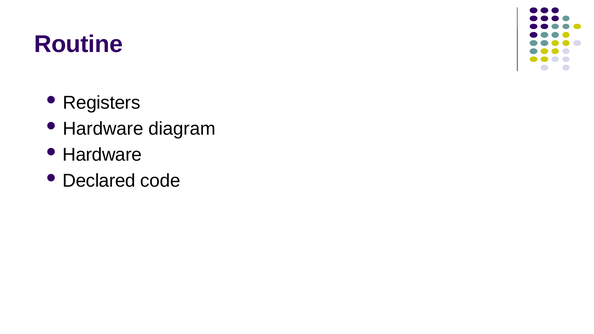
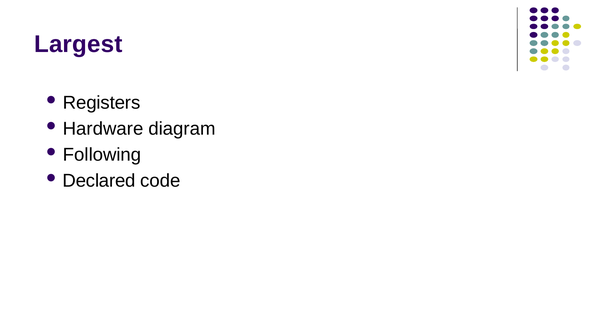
Routine: Routine -> Largest (78, 44)
Hardware: Hardware -> Following (102, 155)
